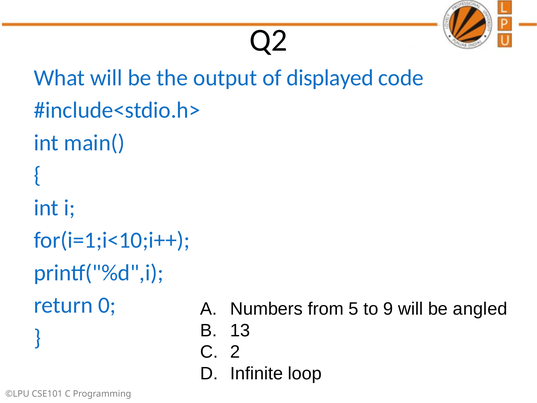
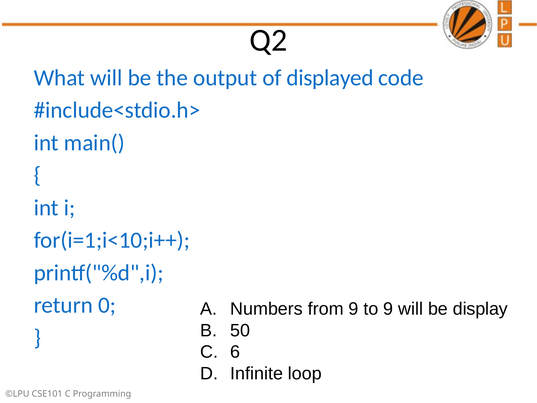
from 5: 5 -> 9 (354, 309)
angled: angled -> display (480, 309)
13: 13 -> 50 (240, 330)
2: 2 -> 6 (235, 352)
